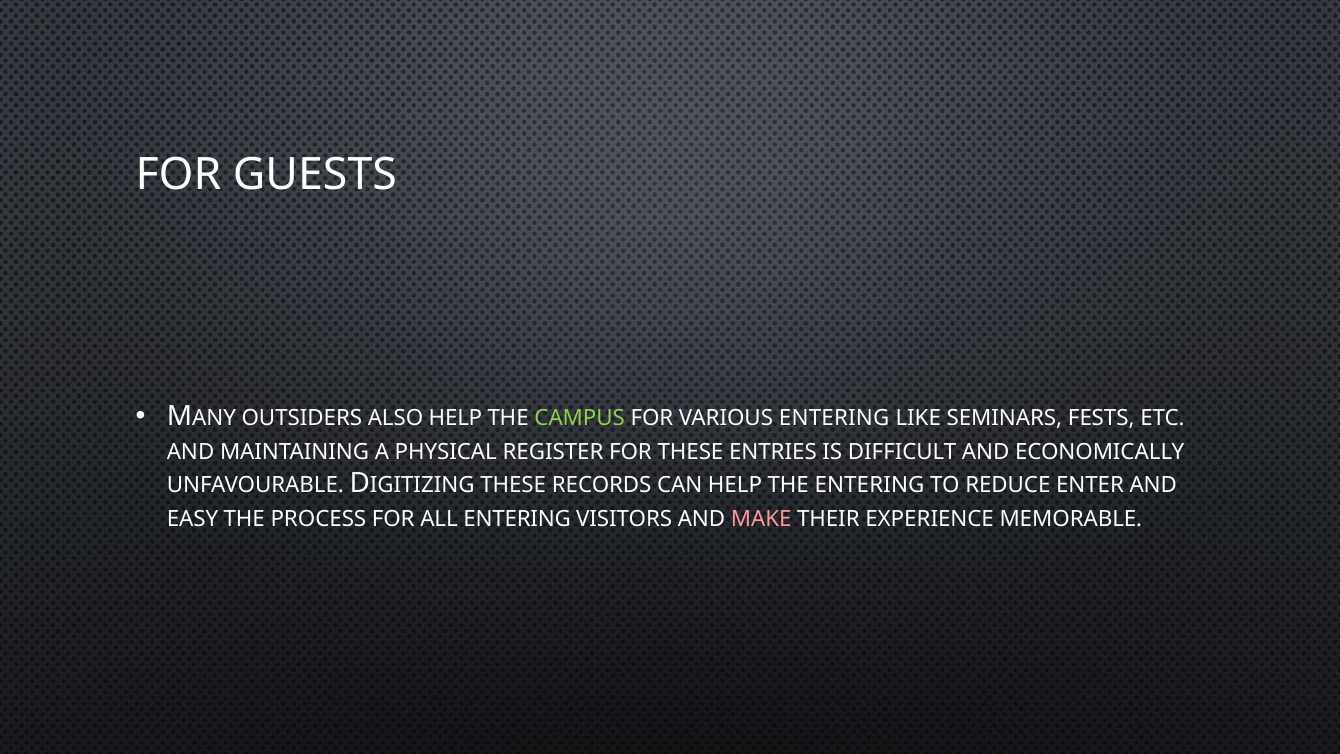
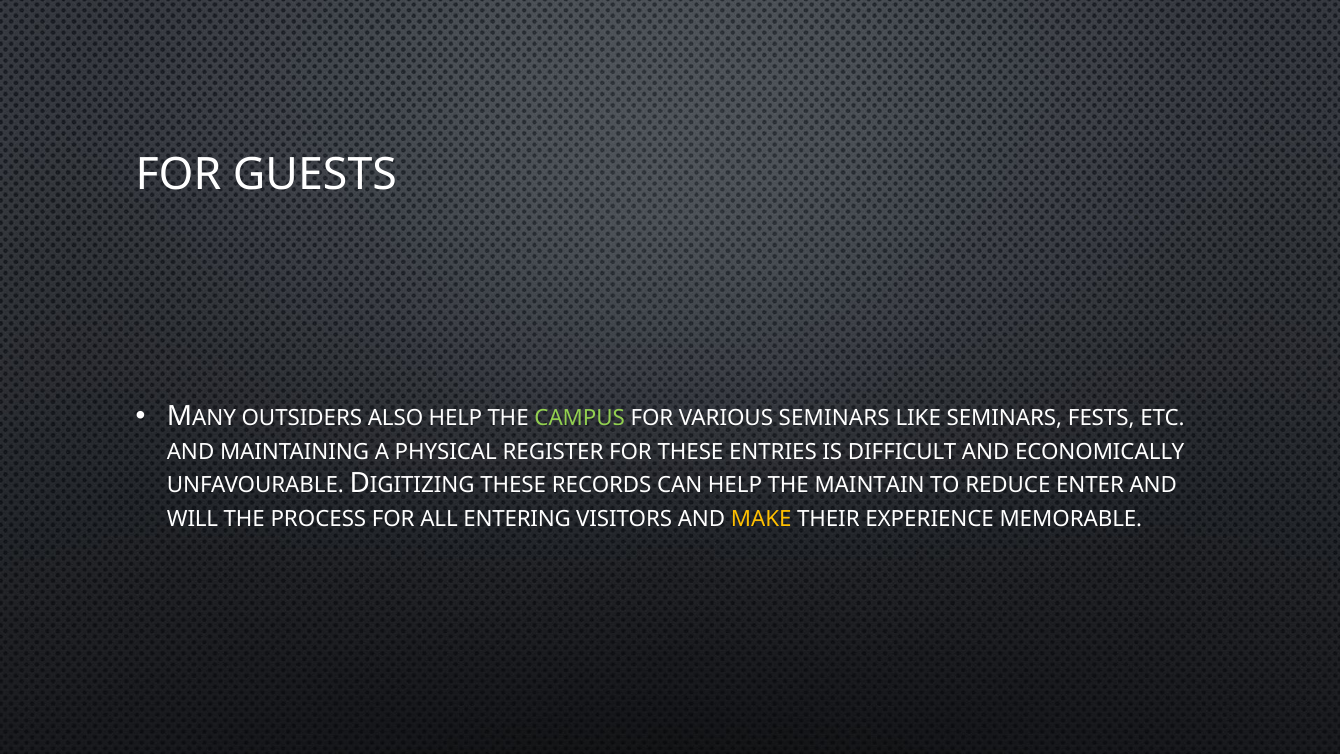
VARIOUS ENTERING: ENTERING -> SEMINARS (834, 418)
THE ENTERING: ENTERING -> MAINTAIN (870, 485)
EASY: EASY -> WILL (193, 519)
MAKE colour: pink -> yellow (761, 519)
